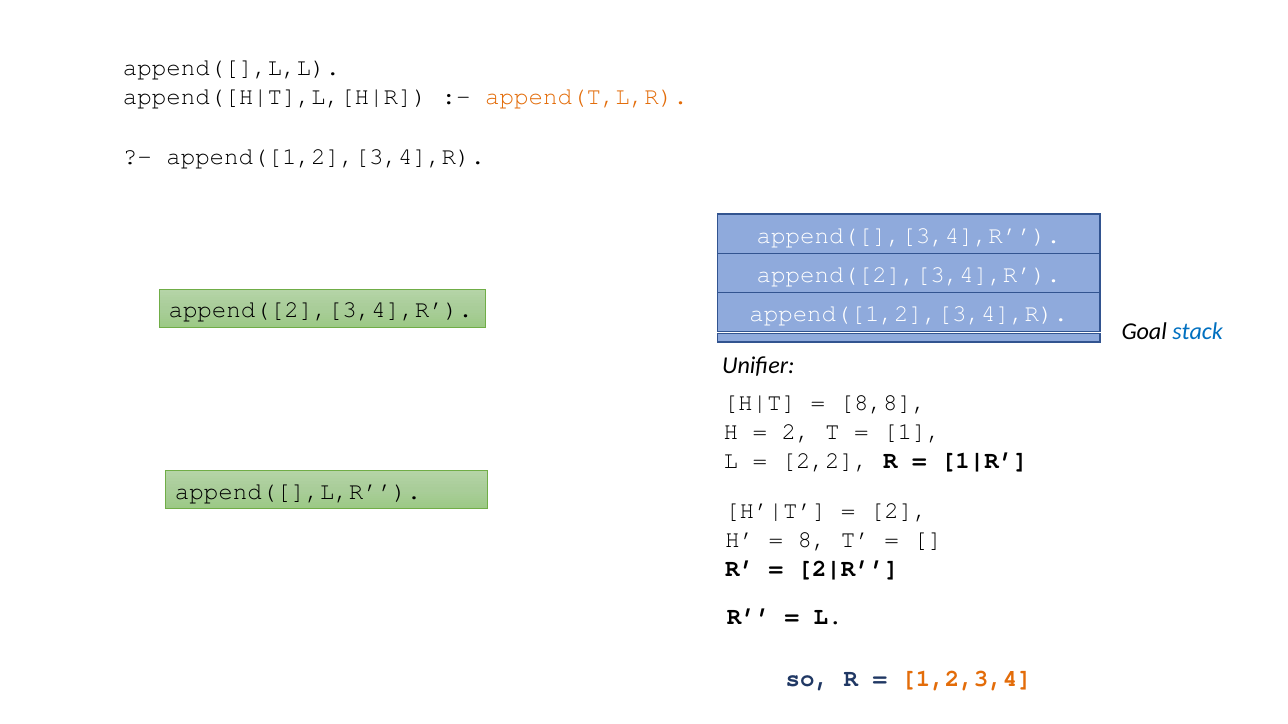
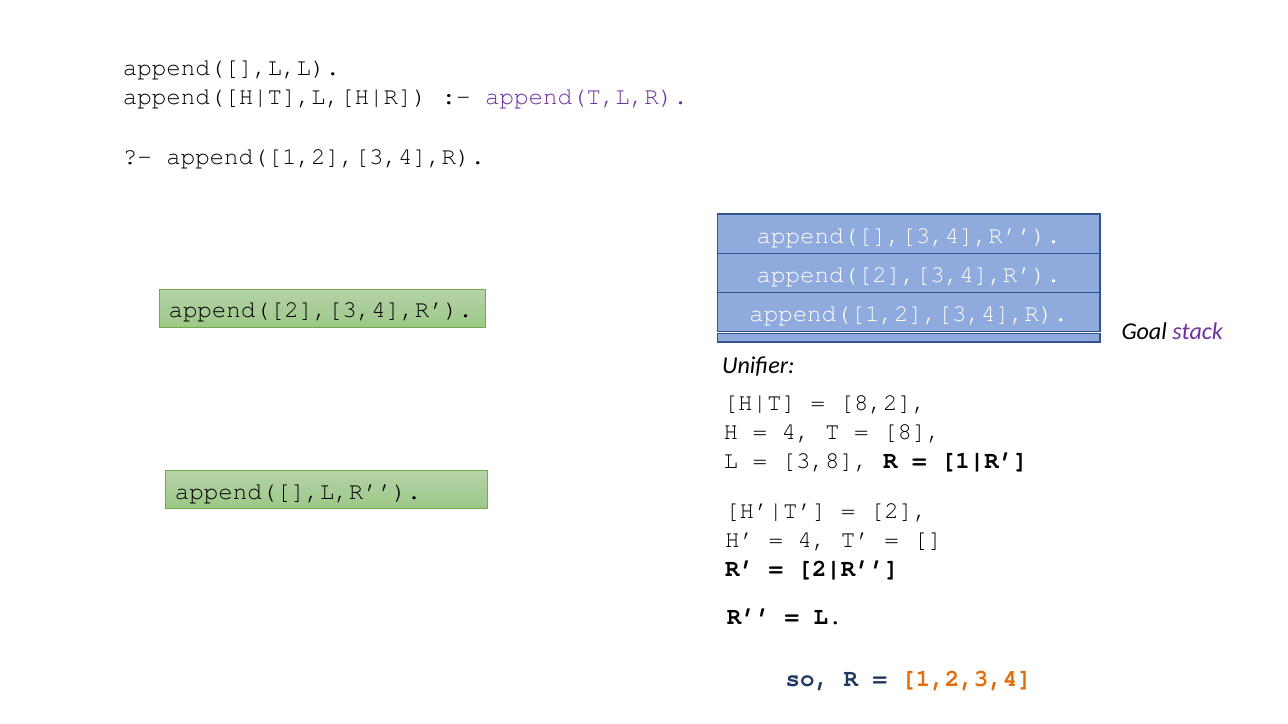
append(T,L,R colour: orange -> purple (587, 97)
stack colour: blue -> purple (1198, 332)
8,8: 8,8 -> 8,2 (883, 403)
2: 2 -> 4 (796, 432)
1: 1 -> 8 (912, 432)
2,2: 2,2 -> 3,8 (825, 461)
8: 8 -> 4 (812, 540)
